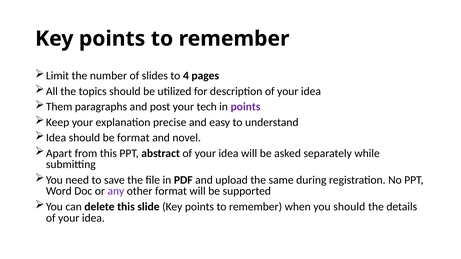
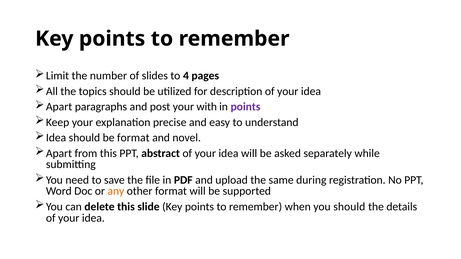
Them: Them -> Apart (59, 107)
tech: tech -> with (207, 107)
any colour: purple -> orange (116, 191)
